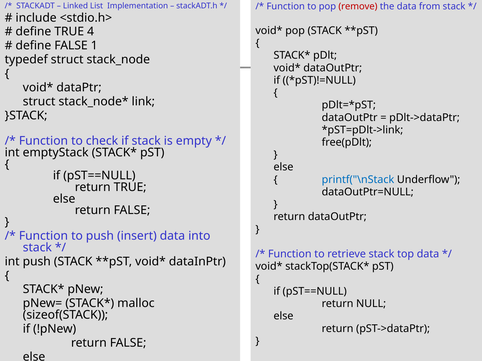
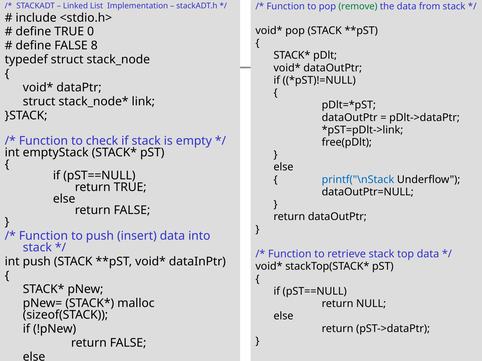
remove colour: red -> green (358, 7)
4: 4 -> 0 (91, 32)
1: 1 -> 8 (94, 46)
